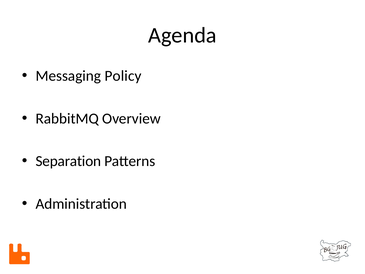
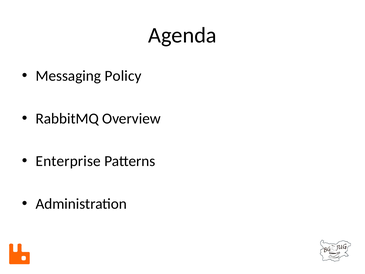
Separation: Separation -> Enterprise (68, 161)
